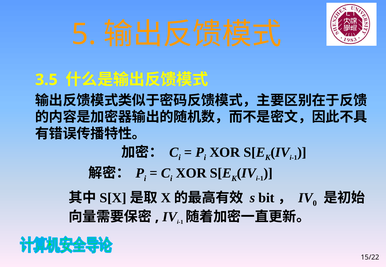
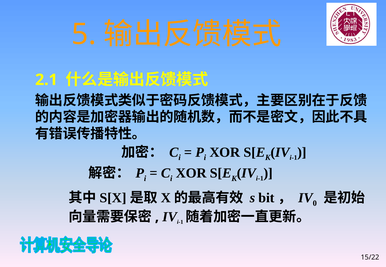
3.5: 3.5 -> 2.1 (46, 80)
